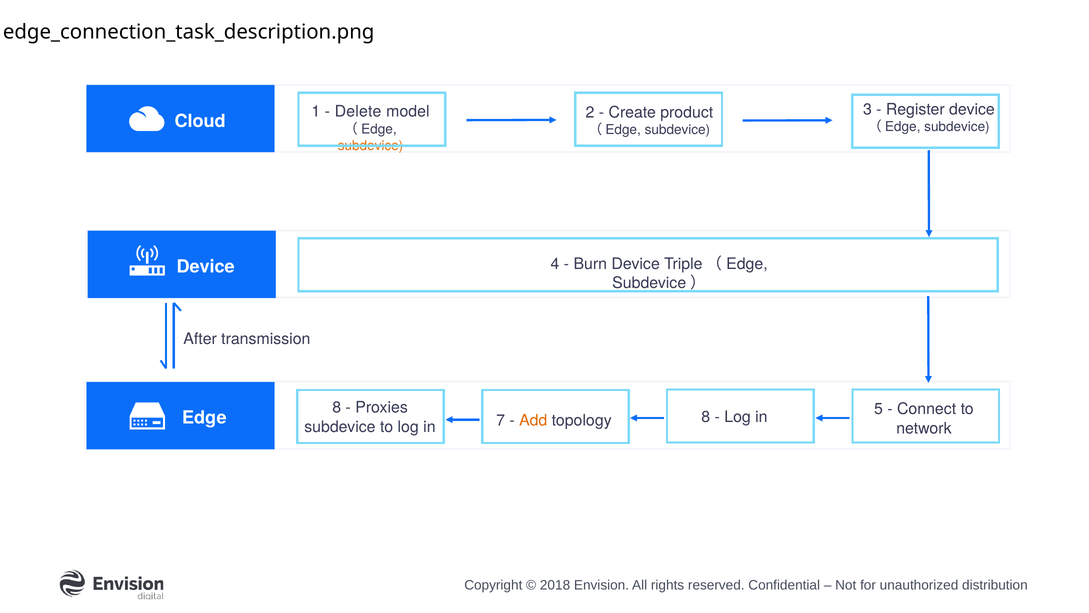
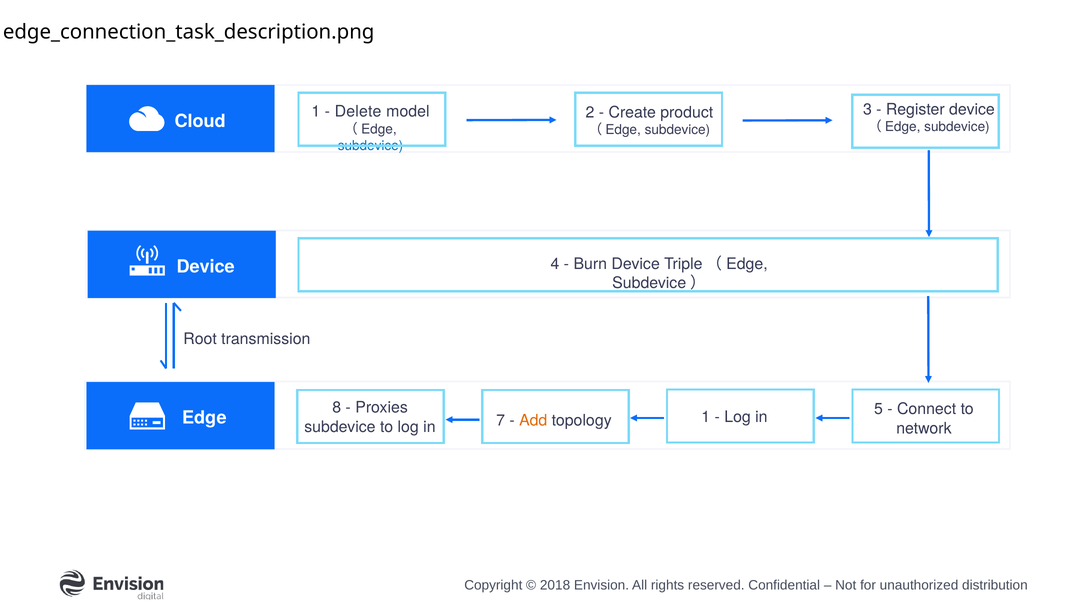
subdevice colour: orange -> blue (370, 146)
After: After -> Root (200, 339)
topology 8: 8 -> 1 (706, 417)
